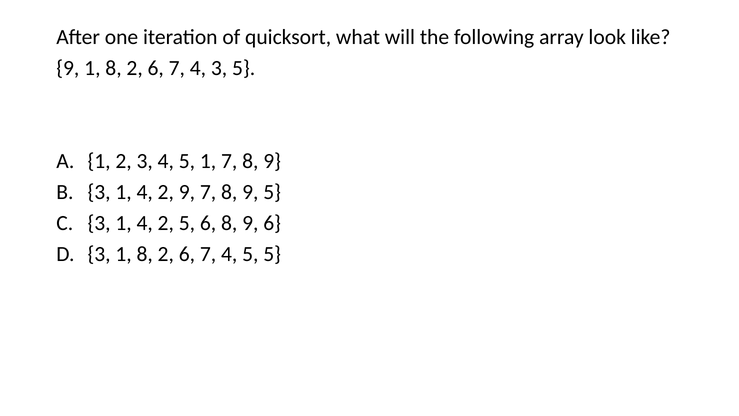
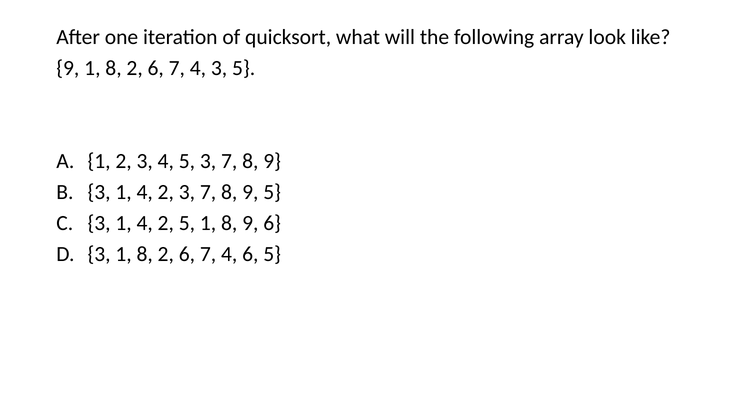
5 1: 1 -> 3 (208, 161)
4 2 9: 9 -> 3 (187, 192)
5 6: 6 -> 1 (208, 223)
7 4 5: 5 -> 6 (250, 254)
